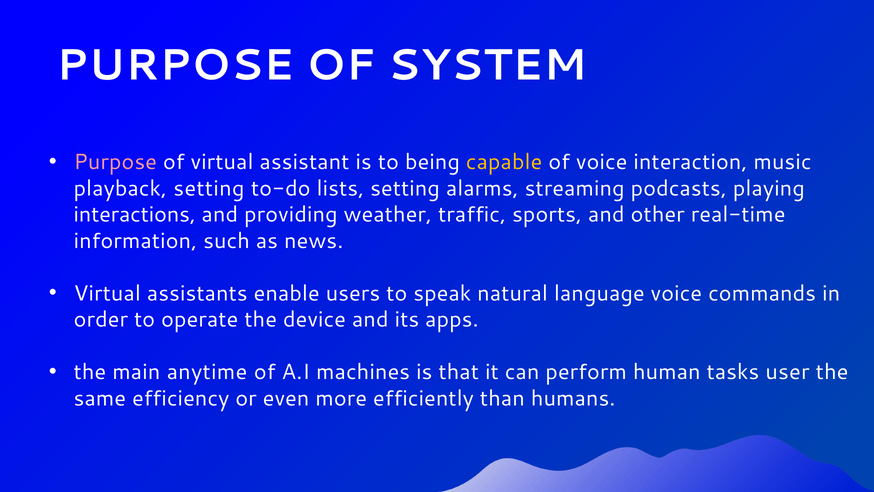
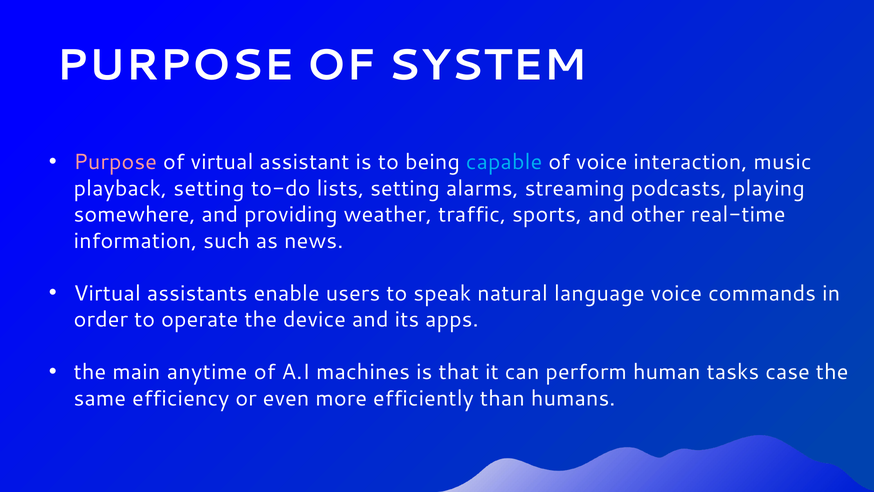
capable colour: yellow -> light blue (504, 162)
interactions: interactions -> somewhere (135, 214)
user: user -> case (788, 372)
